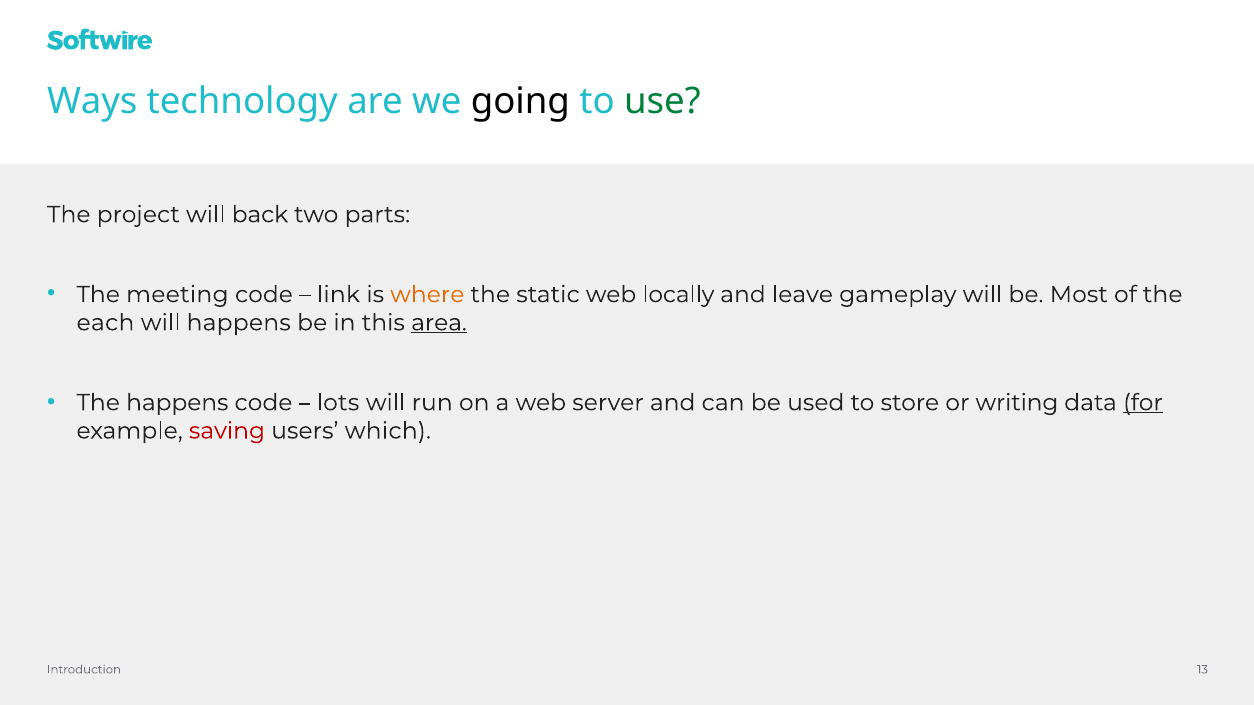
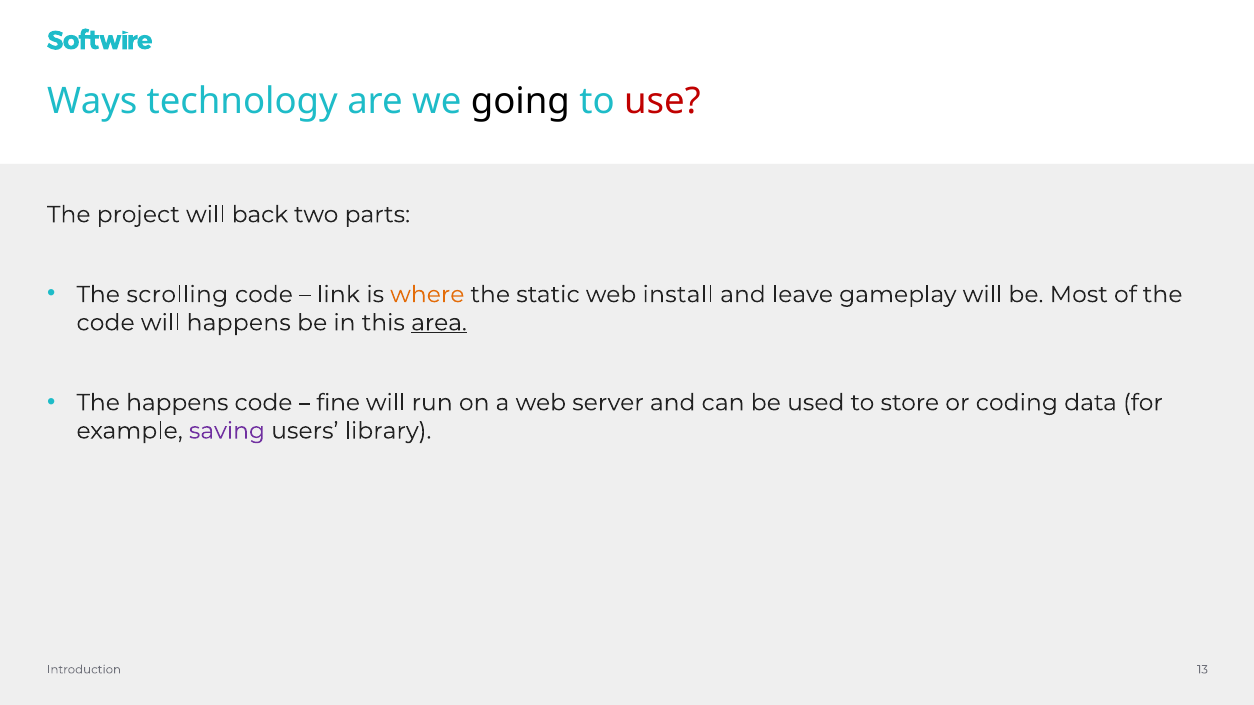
use colour: green -> red (662, 102)
meeting: meeting -> scrolling (177, 295)
locally: locally -> install (678, 295)
each: each -> code (106, 323)
lots: lots -> fine (338, 403)
writing: writing -> coding (1017, 403)
for underline: present -> none (1143, 403)
saving colour: red -> purple (227, 431)
which: which -> library (388, 431)
